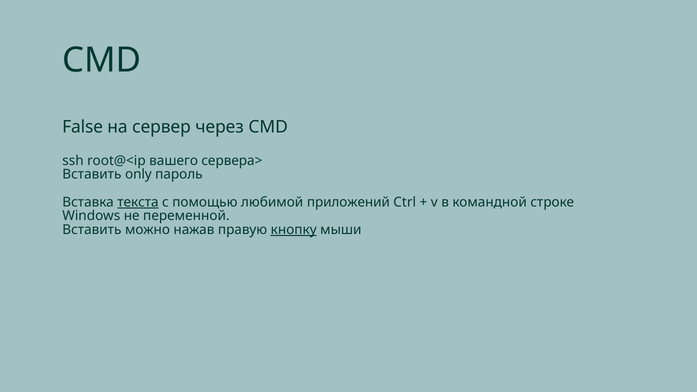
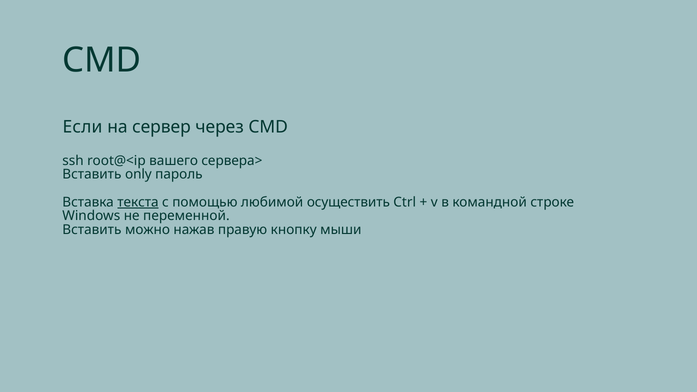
False: False -> Если (82, 127)
приложений: приложений -> осуществить (348, 202)
кнопку underline: present -> none (294, 230)
